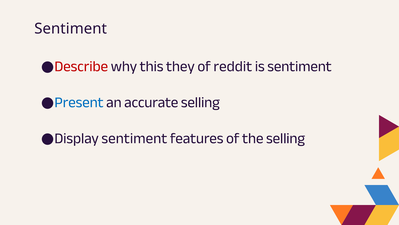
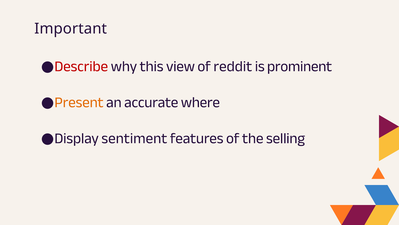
Sentiment: Sentiment -> Important (71, 29)
they: they -> view (180, 66)
is sentiment: sentiment -> prominent (300, 66)
Present colour: blue -> orange (79, 102)
accurate selling: selling -> where (200, 102)
